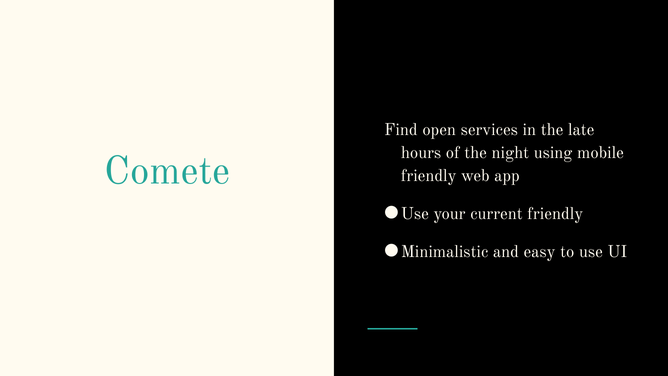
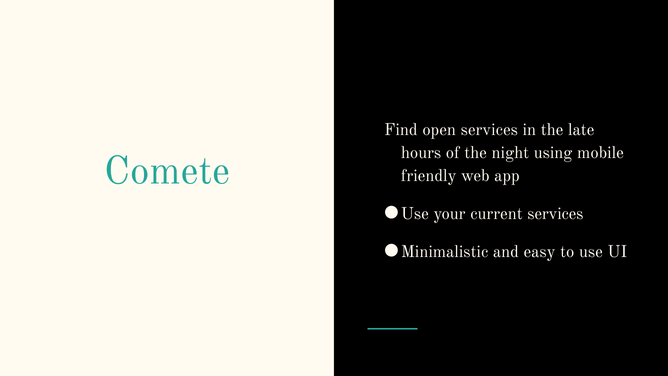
current friendly: friendly -> services (555, 214)
